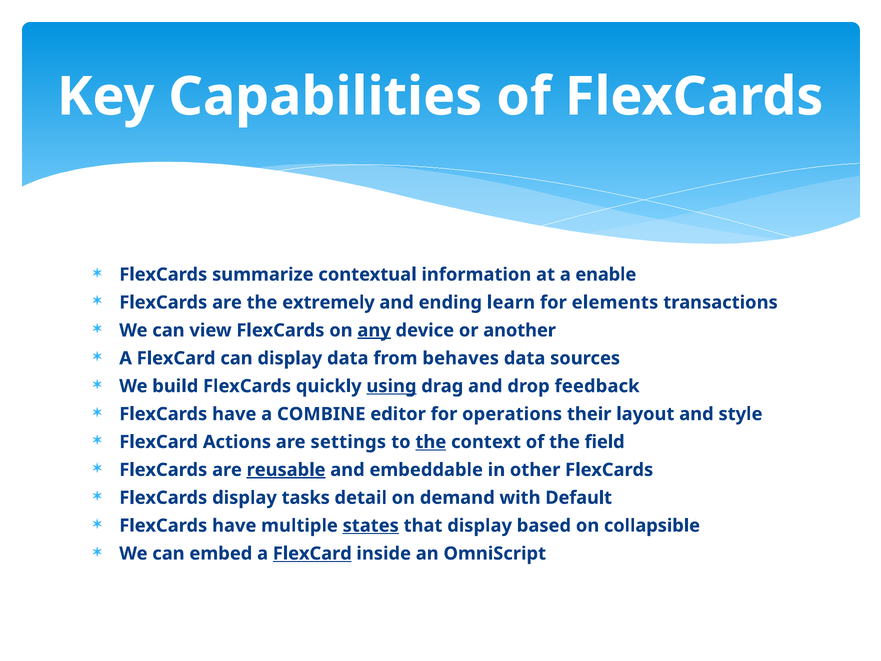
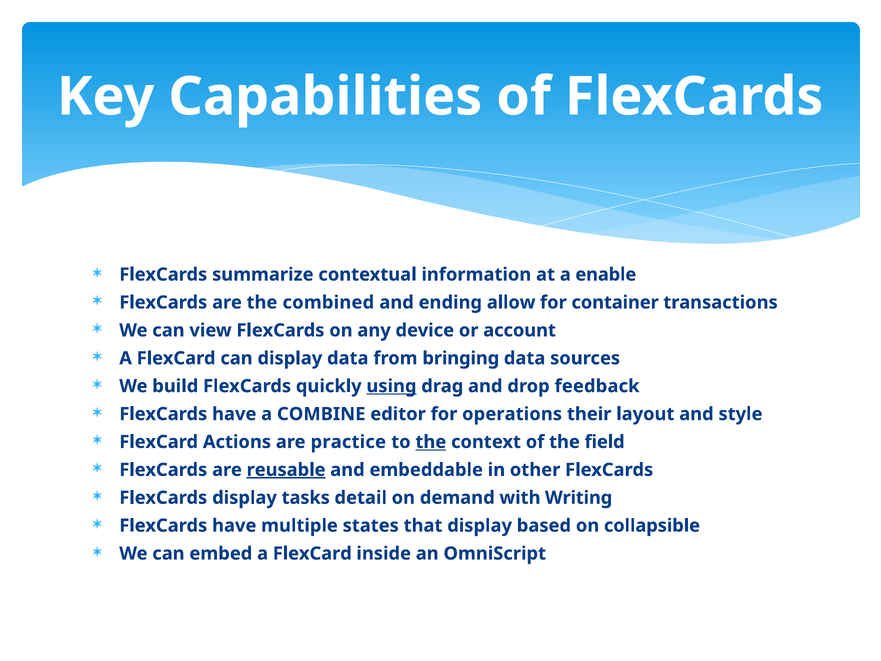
extremely: extremely -> combined (328, 302)
learn: learn -> allow (511, 302)
elements: elements -> container (615, 302)
any underline: present -> none (374, 330)
another: another -> account (520, 330)
behaves: behaves -> bringing (461, 358)
settings: settings -> practice (348, 442)
Default: Default -> Writing (579, 498)
states underline: present -> none (371, 525)
FlexCard underline: present -> none (312, 553)
